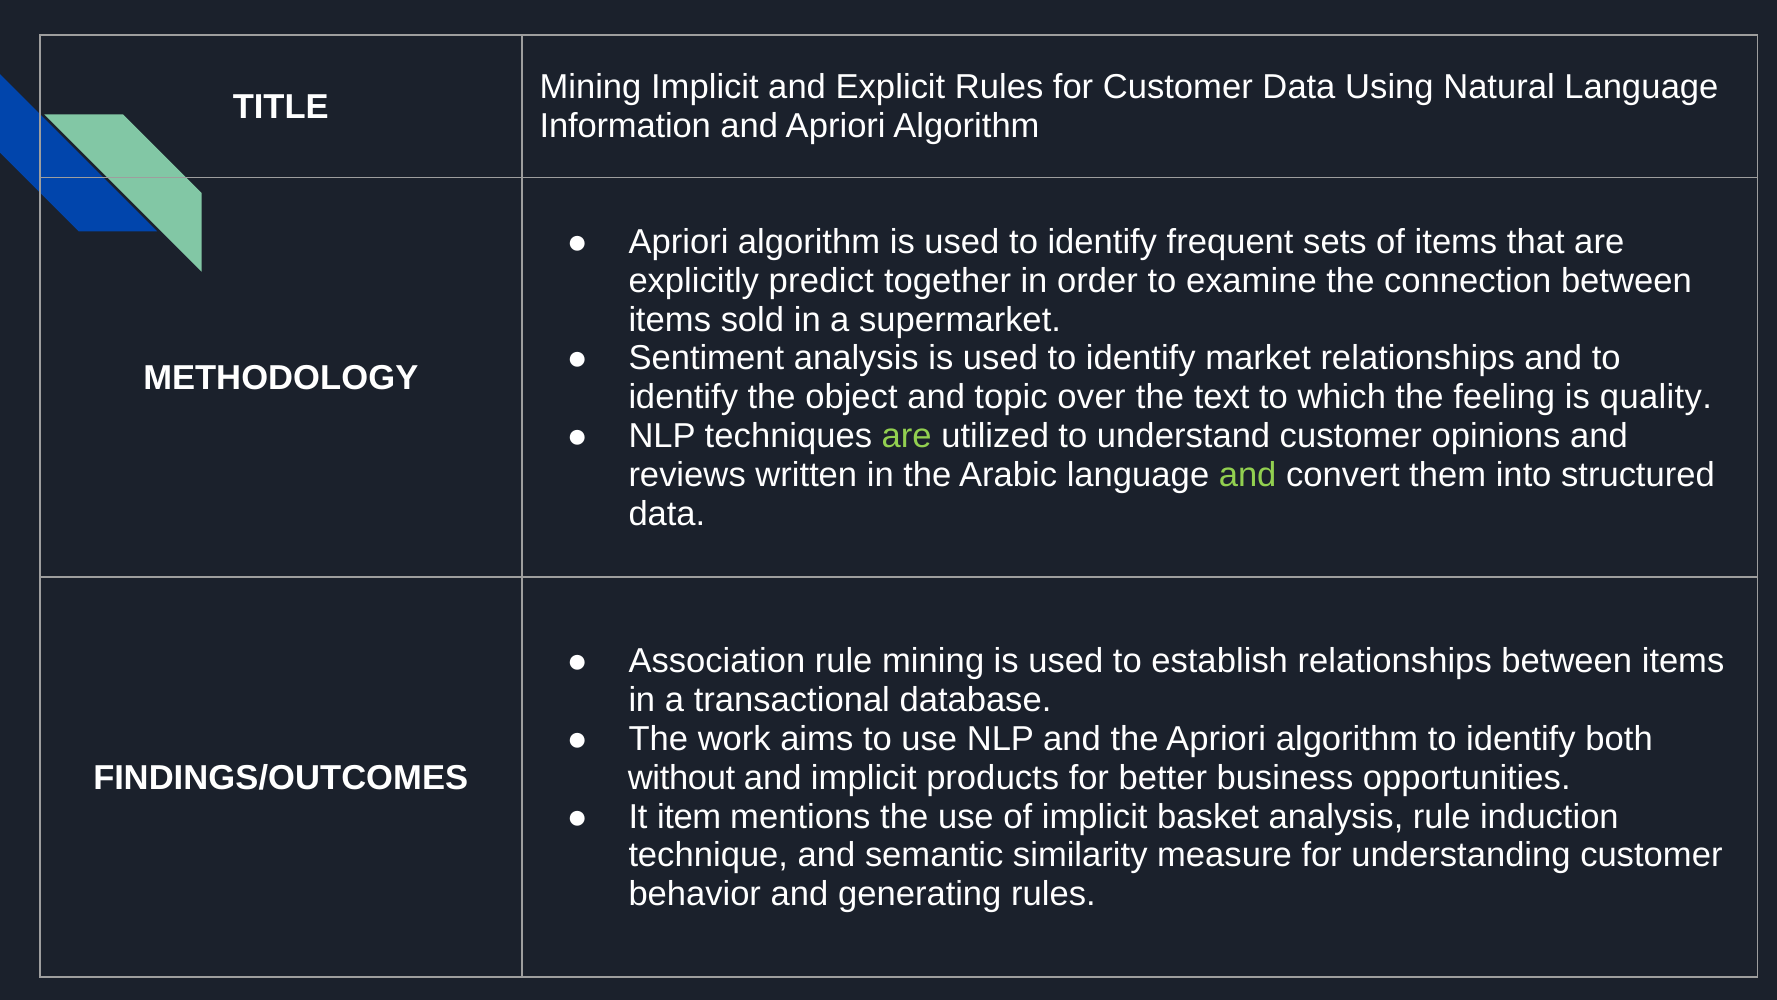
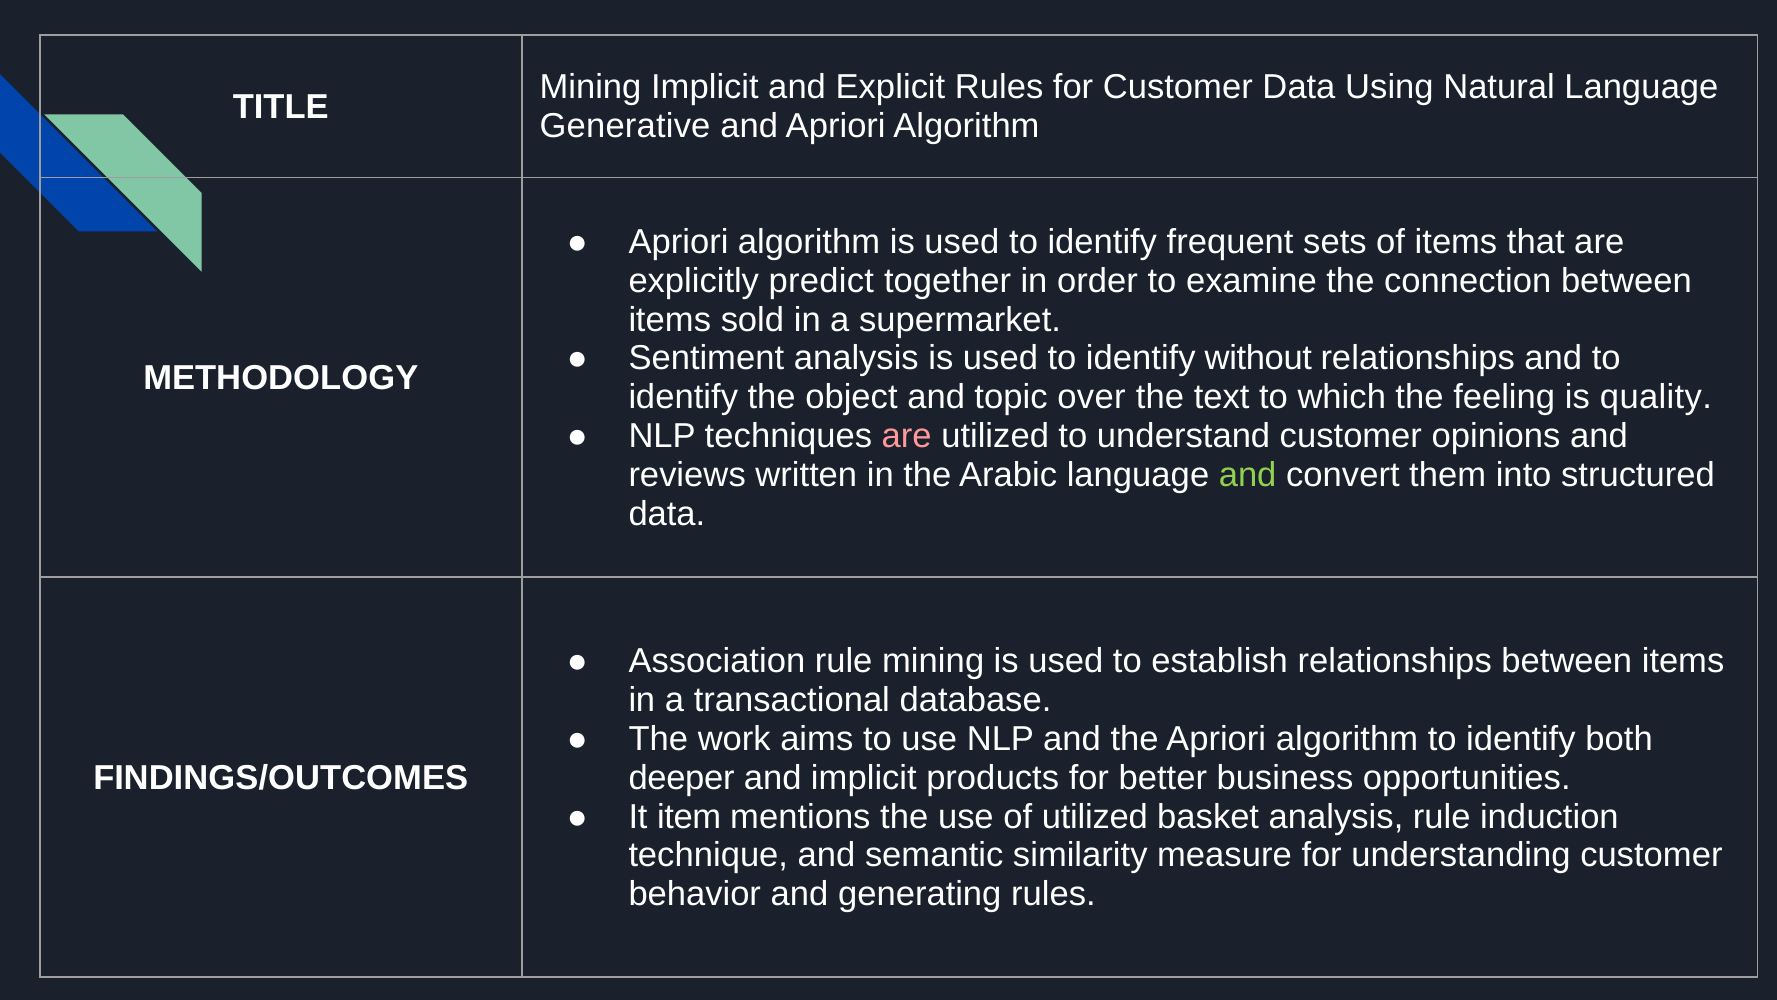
Information: Information -> Generative (625, 126)
market: market -> without (1258, 358)
are colour: light green -> pink (907, 436)
without: without -> deeper (682, 777)
of implicit: implicit -> utilized (1095, 816)
